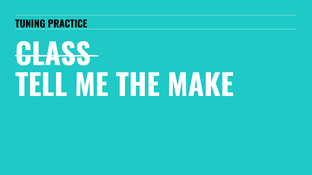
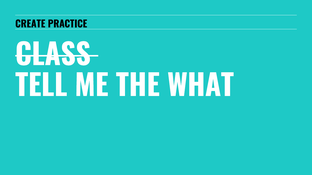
TUNING: TUNING -> CREATE (30, 24)
MAKE: MAKE -> WHAT (201, 86)
